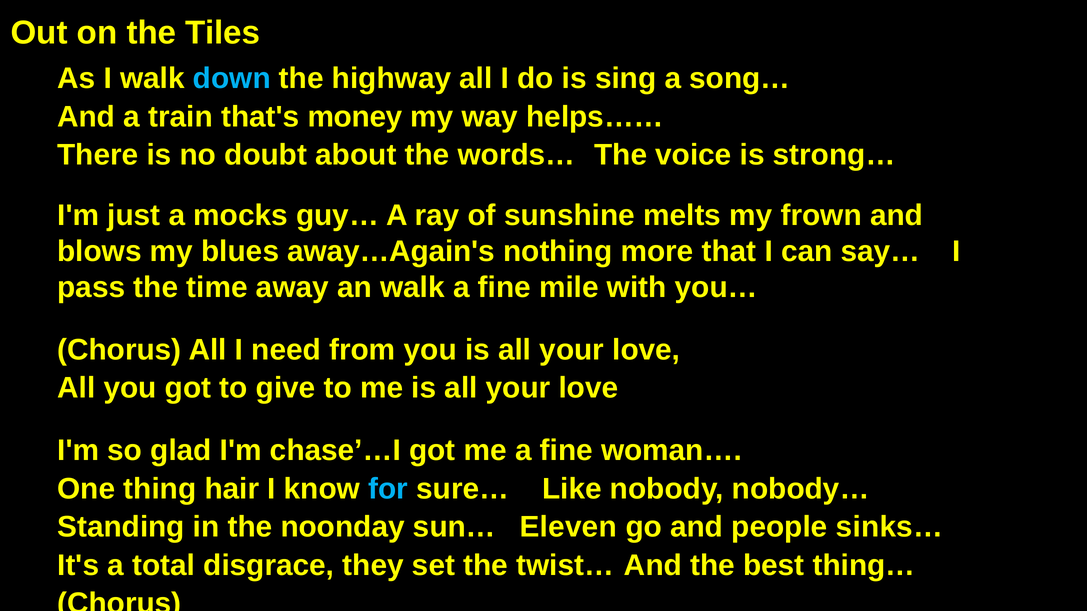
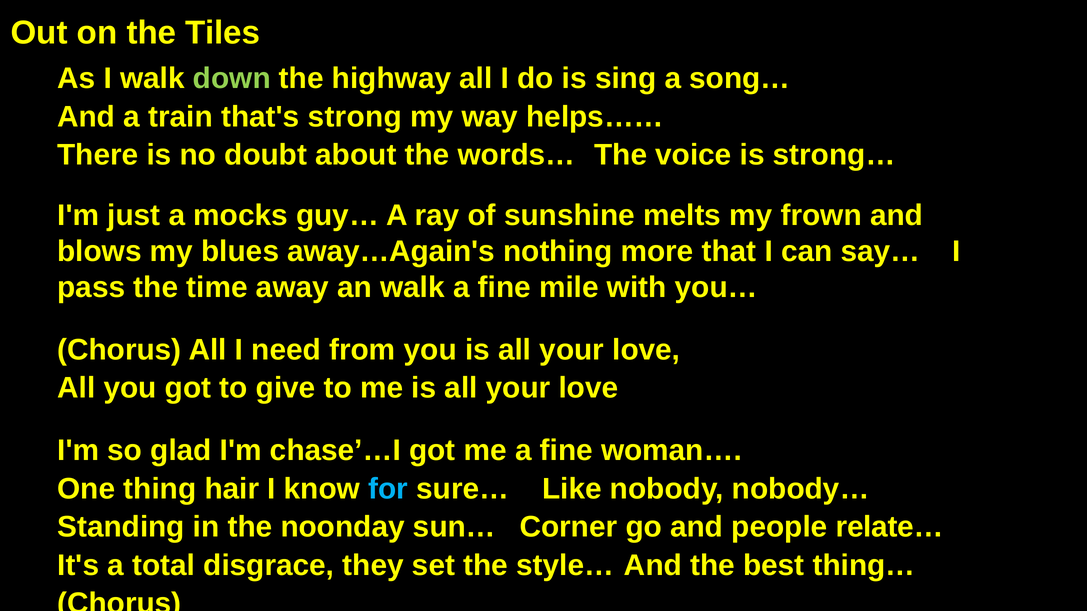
down colour: light blue -> light green (232, 79)
money: money -> strong (355, 117)
Eleven: Eleven -> Corner (568, 527)
sinks…: sinks… -> relate… (890, 527)
twist…: twist… -> style… (565, 566)
